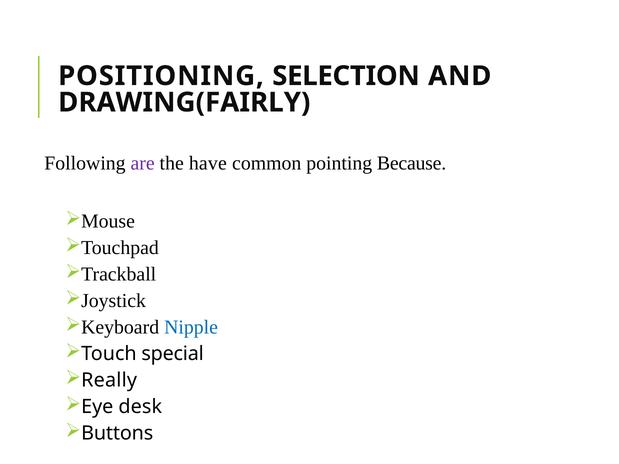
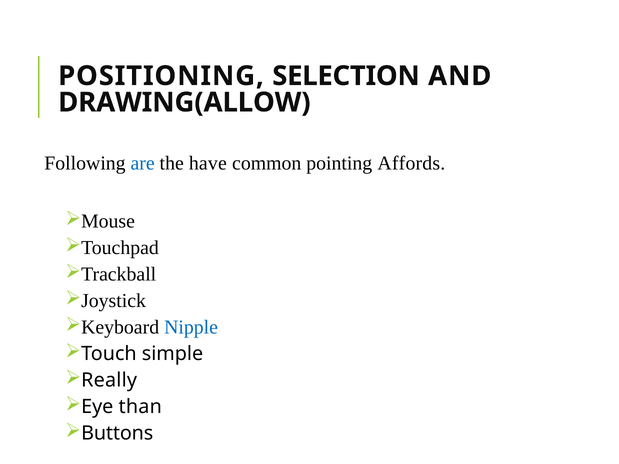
DRAWING(FAIRLY: DRAWING(FAIRLY -> DRAWING(ALLOW (184, 102)
are colour: purple -> blue (143, 163)
Because: Because -> Affords (411, 163)
special: special -> simple (172, 354)
desk: desk -> than (140, 407)
